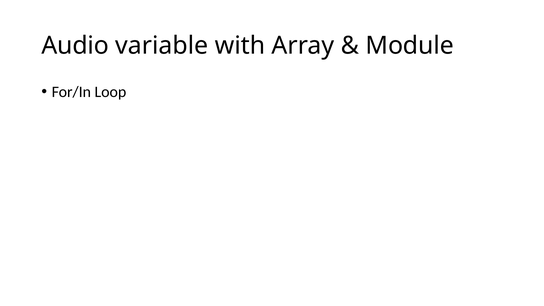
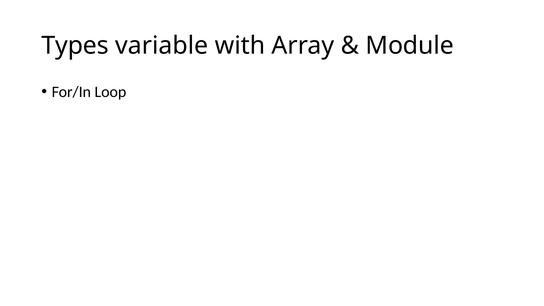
Audio: Audio -> Types (75, 46)
